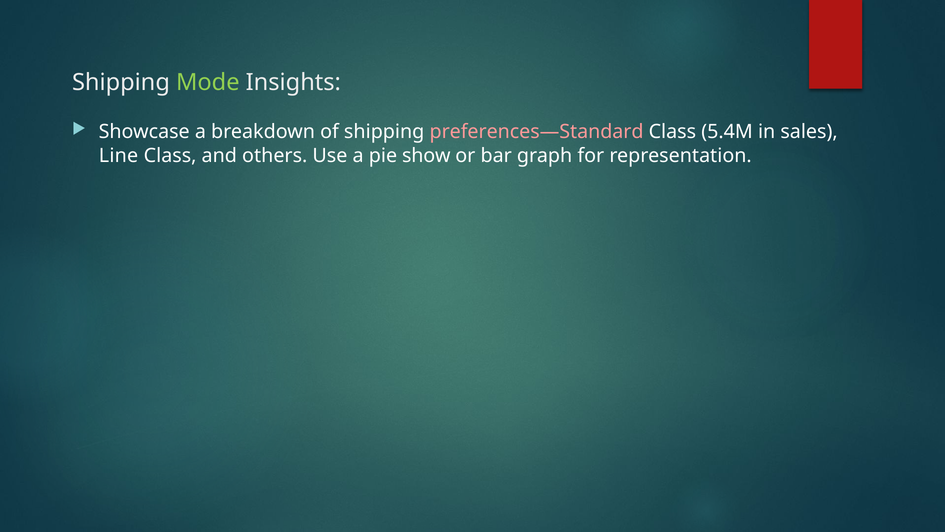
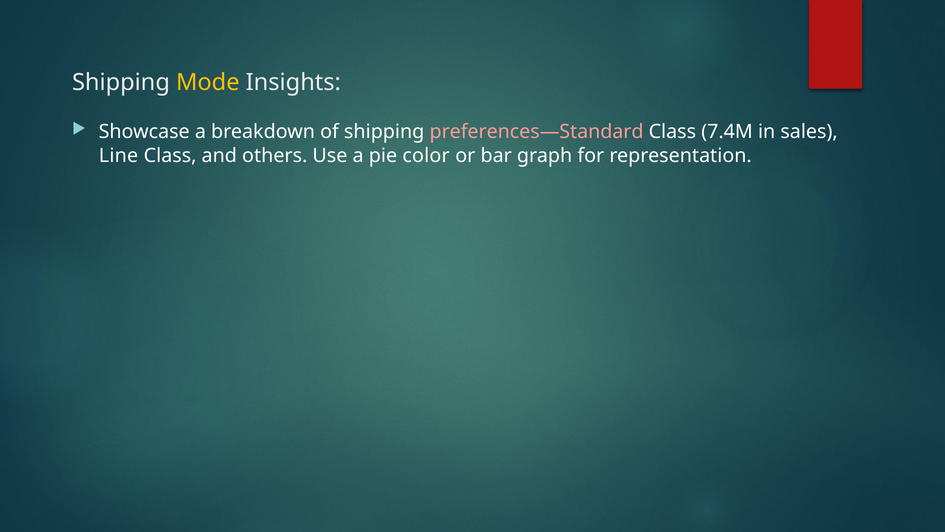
Mode colour: light green -> yellow (208, 82)
5.4M: 5.4M -> 7.4M (727, 132)
show: show -> color (426, 156)
